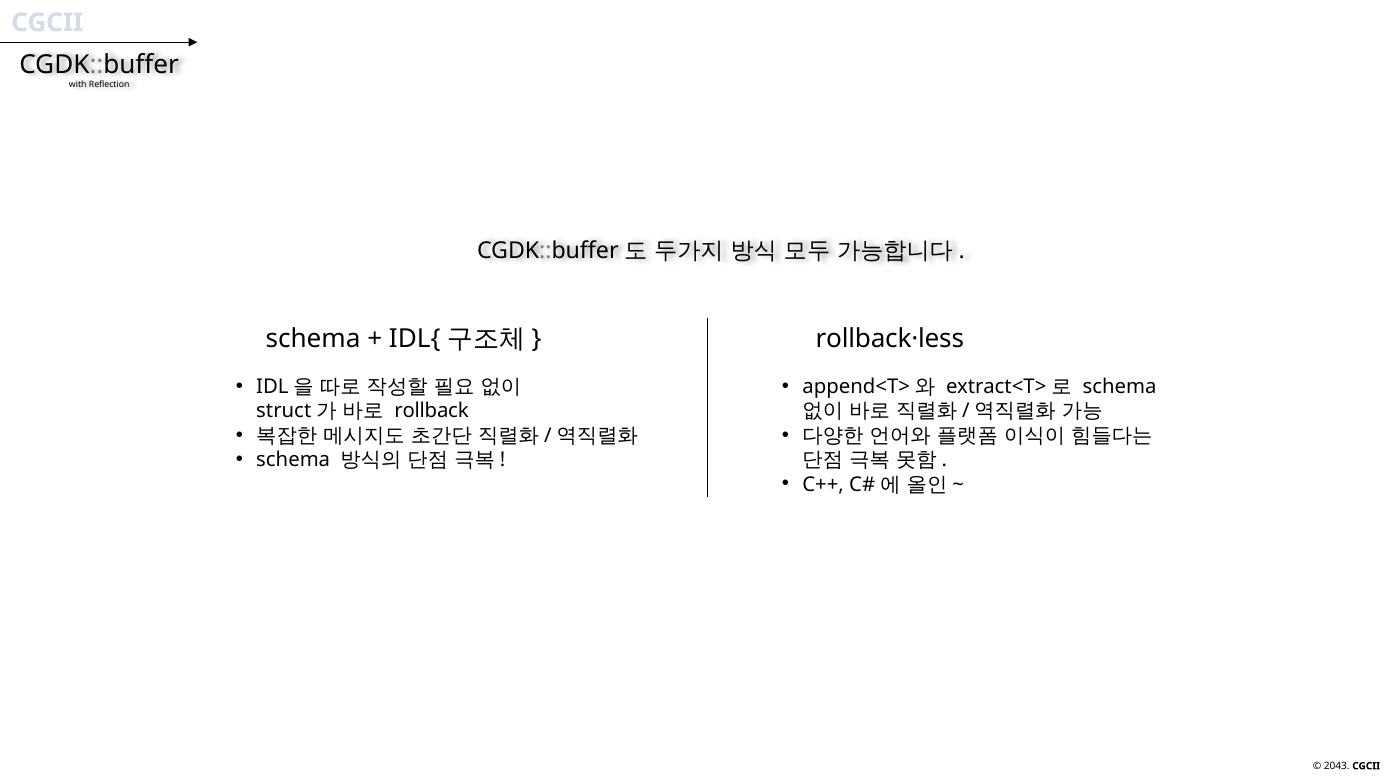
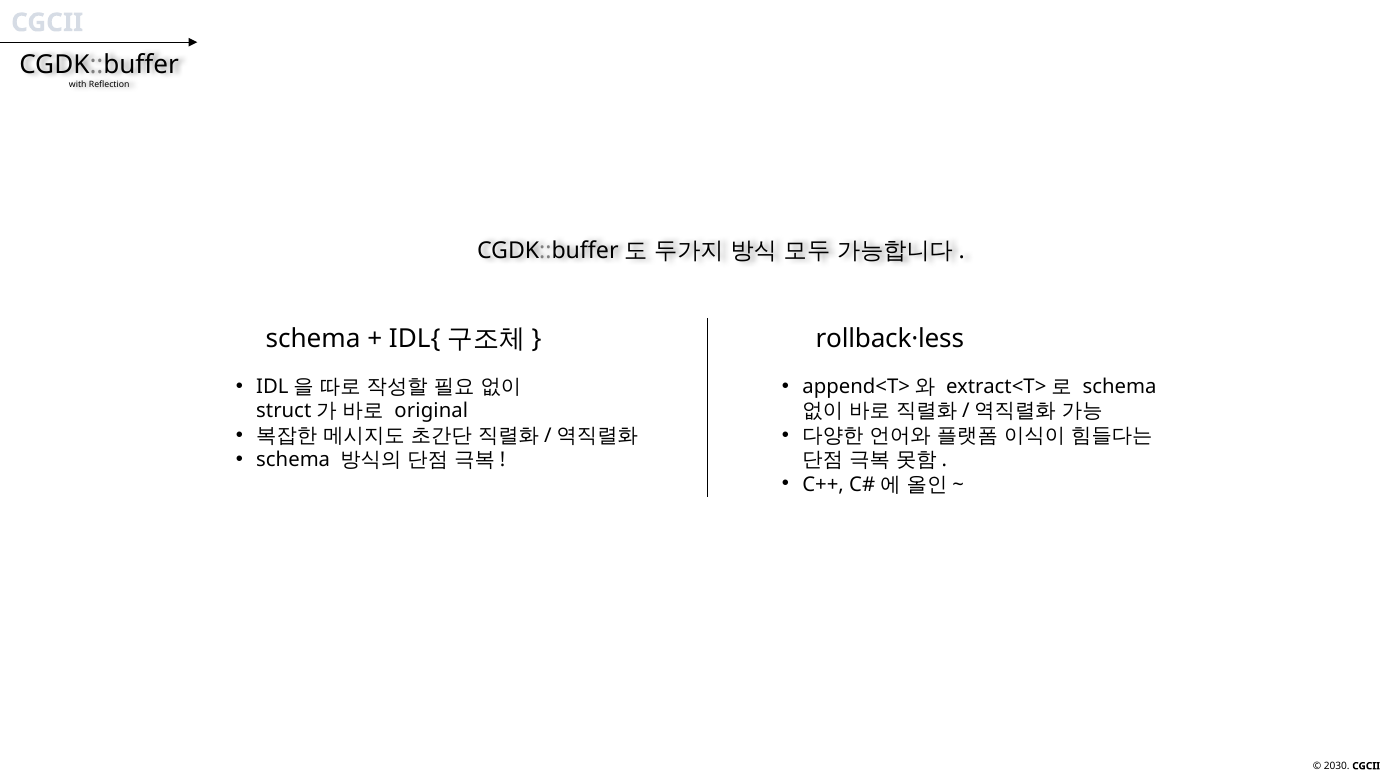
rollback: rollback -> original (431, 411)
2043: 2043 -> 2030 (1337, 766)
